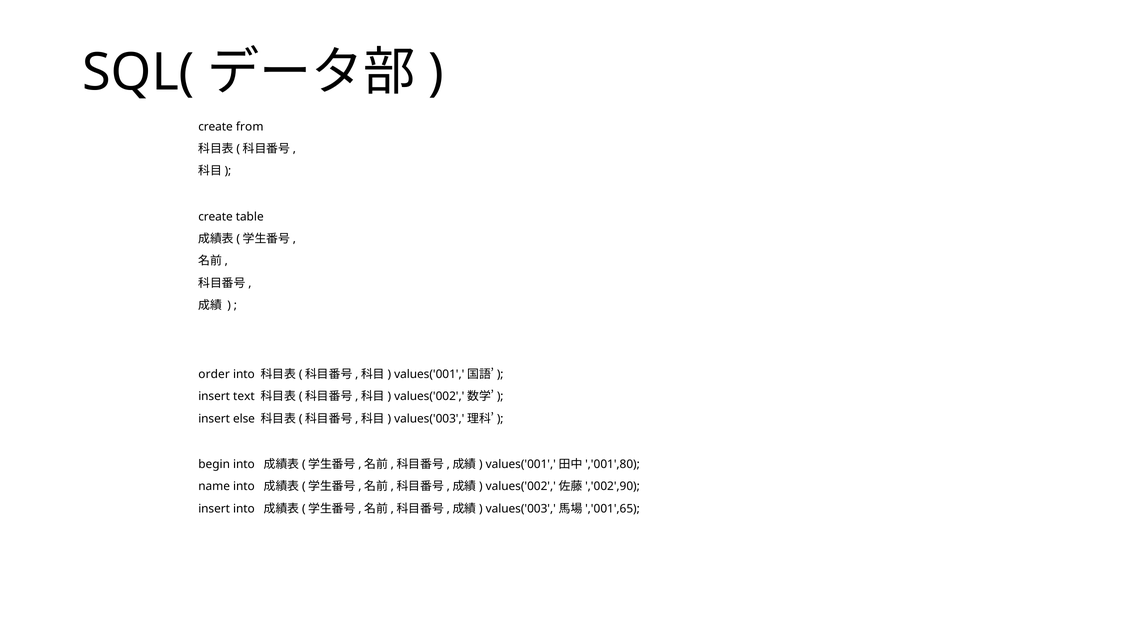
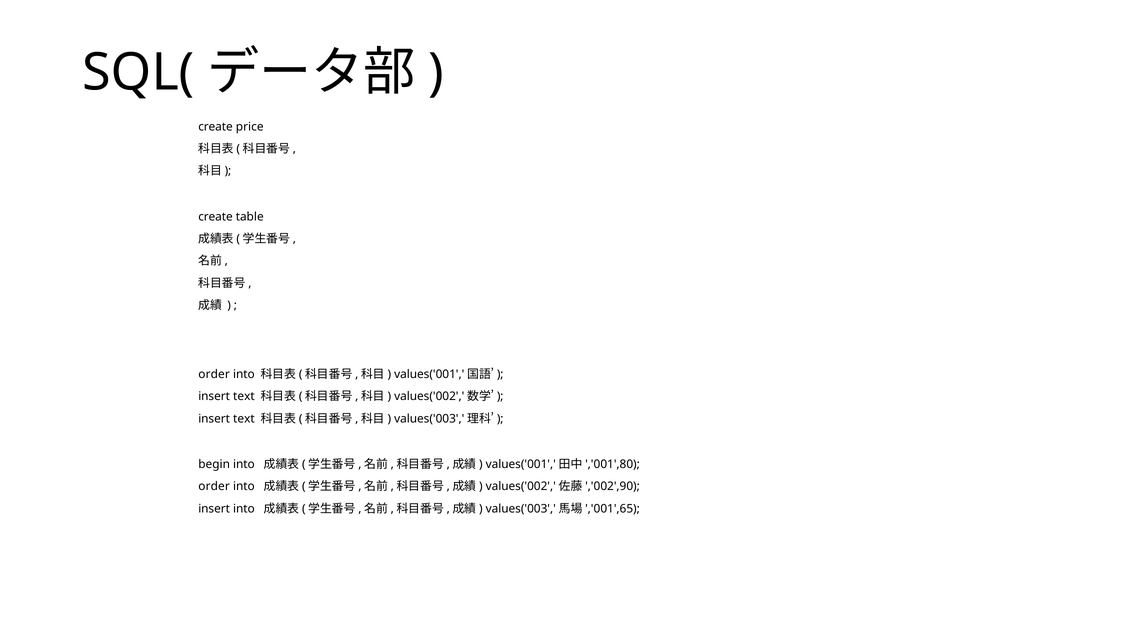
from: from -> price (250, 127)
else: else -> text (244, 419)
name: name -> order (214, 487)
